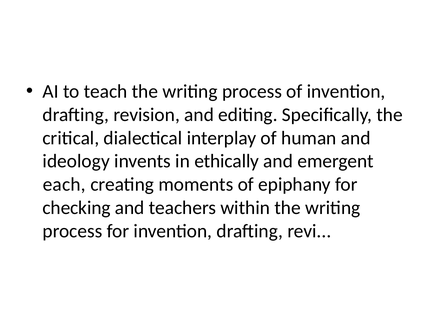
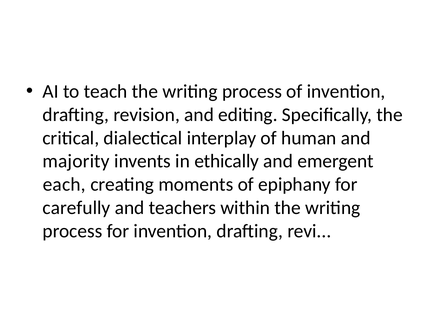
ideology: ideology -> majority (76, 161)
checking: checking -> carefully (76, 208)
